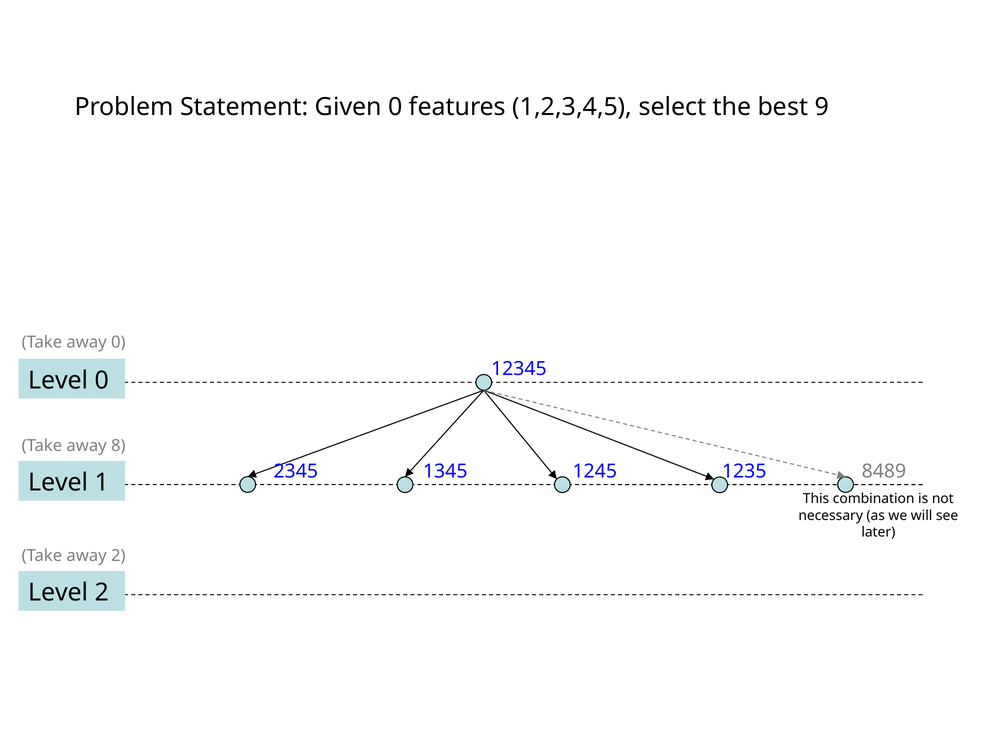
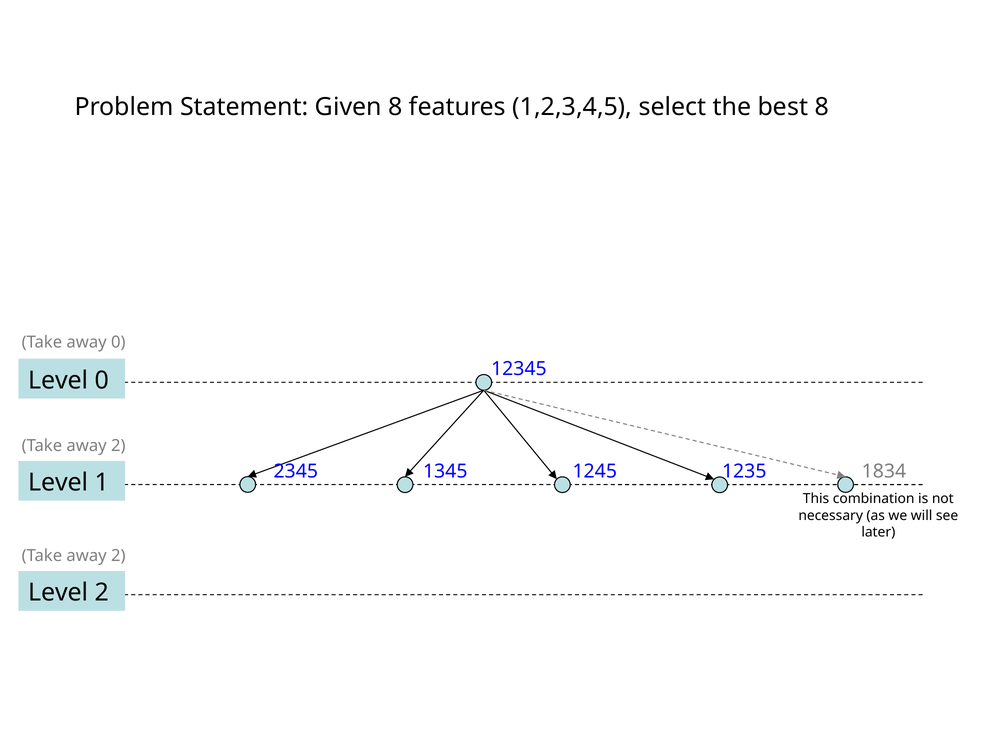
Given 0: 0 -> 8 (395, 107)
best 9: 9 -> 8 (822, 107)
8: 8 -> 2 (118, 446)
8489: 8489 -> 1834 (884, 471)
